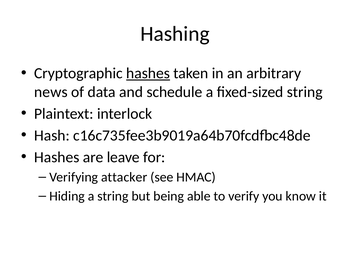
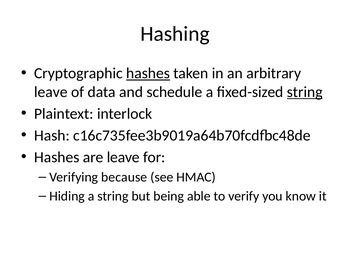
news: news -> leave (51, 92)
string underline: none -> present (305, 92)
attacker: attacker -> because (124, 178)
